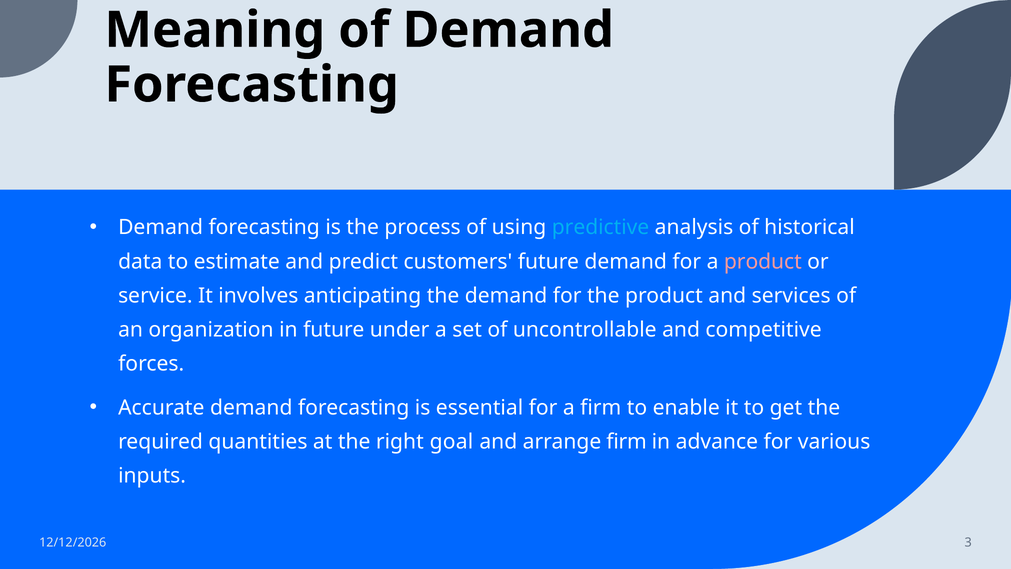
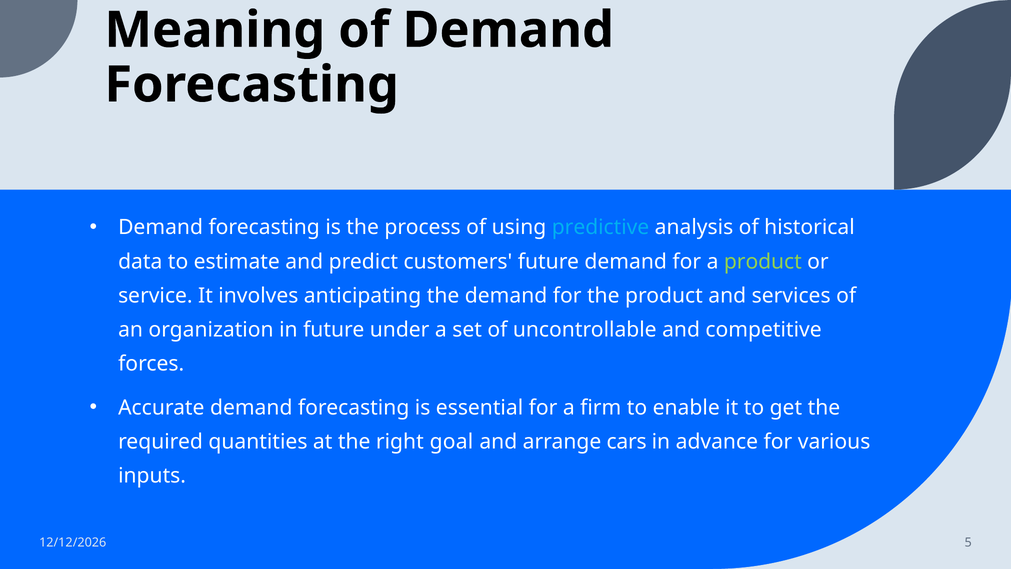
product colour: pink -> light green (763, 261)
arrange firm: firm -> cars (627, 442)
3: 3 -> 5 (968, 542)
